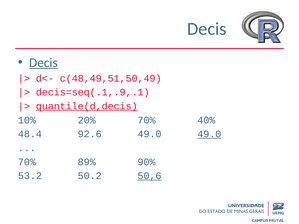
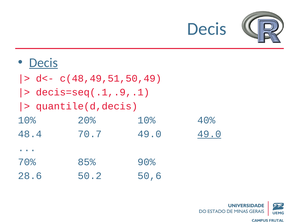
quantile(d,decis underline: present -> none (87, 106)
20% 70%: 70% -> 10% (147, 120)
92.6: 92.6 -> 70.7 (90, 134)
89%: 89% -> 85% (87, 162)
53.2: 53.2 -> 28.6 (30, 176)
50,6 underline: present -> none (150, 176)
